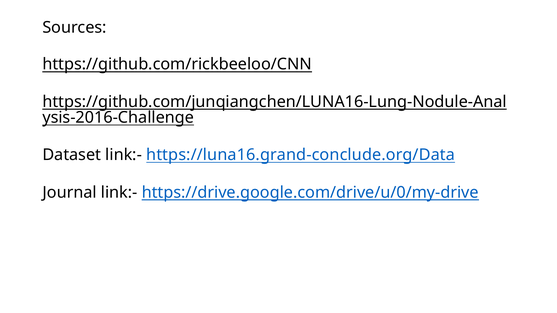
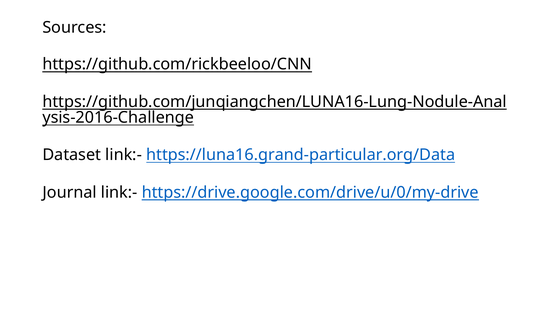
https://luna16.grand-conclude.org/Data: https://luna16.grand-conclude.org/Data -> https://luna16.grand-particular.org/Data (301, 155)
